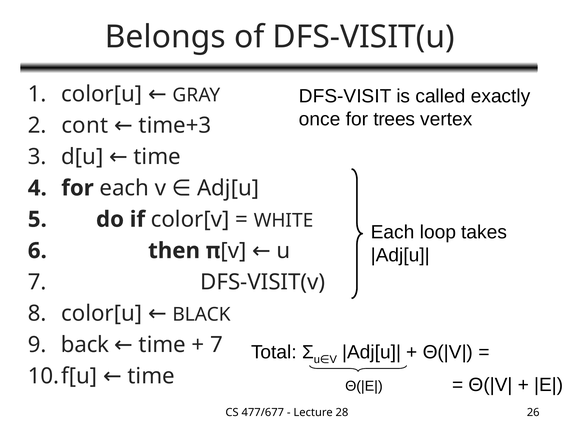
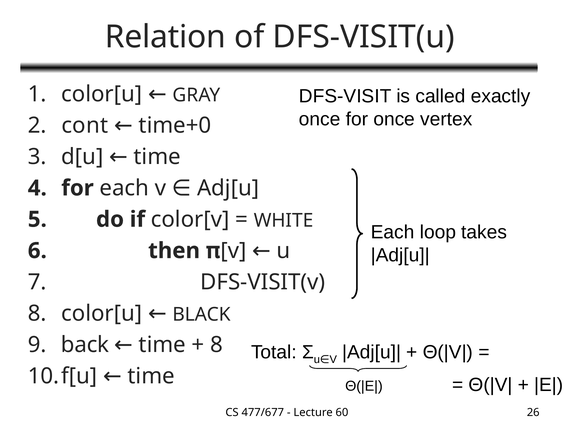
Belongs: Belongs -> Relation (165, 37)
for trees: trees -> once (394, 119)
time+3: time+3 -> time+0 (175, 125)
7: 7 -> 8 (216, 344)
28: 28 -> 60 (342, 412)
